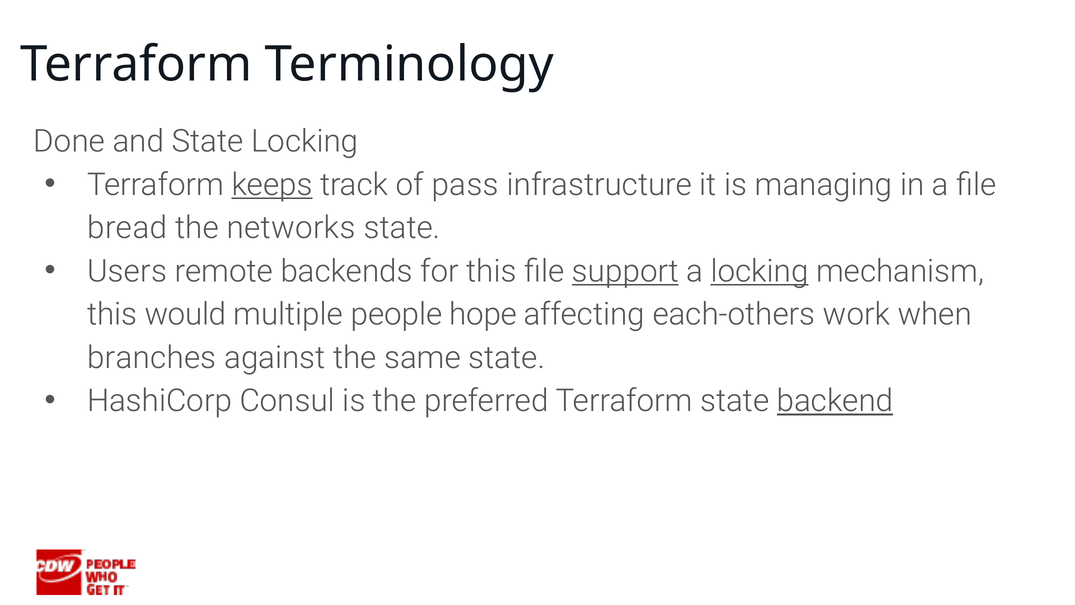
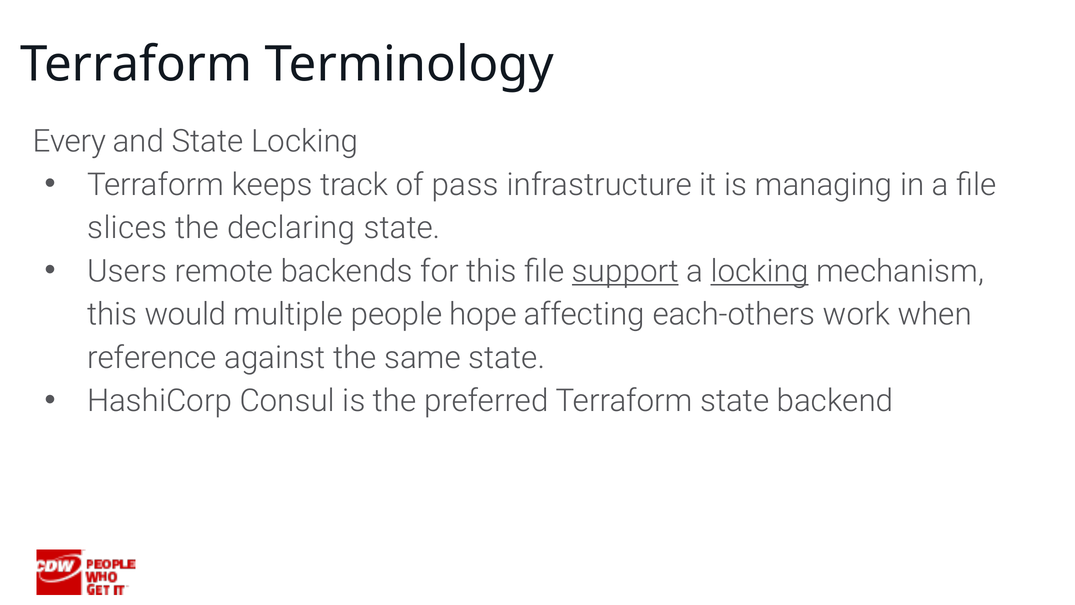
Done: Done -> Every (69, 141)
keeps underline: present -> none (272, 185)
bread: bread -> slices (127, 228)
networks: networks -> declaring (291, 228)
branches: branches -> reference (152, 358)
backend underline: present -> none (835, 401)
